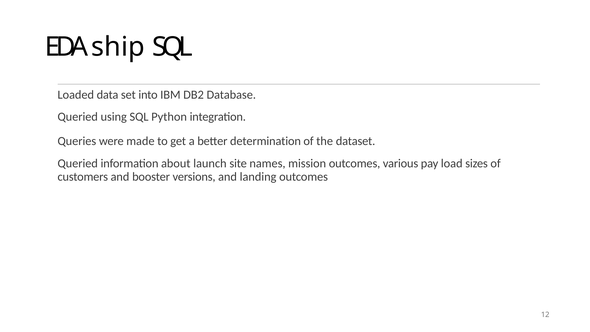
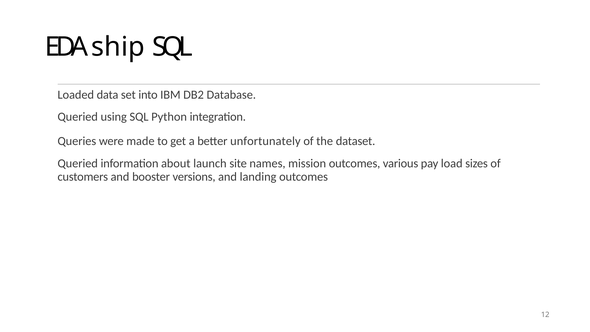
determination: determination -> unfortunately (265, 141)
